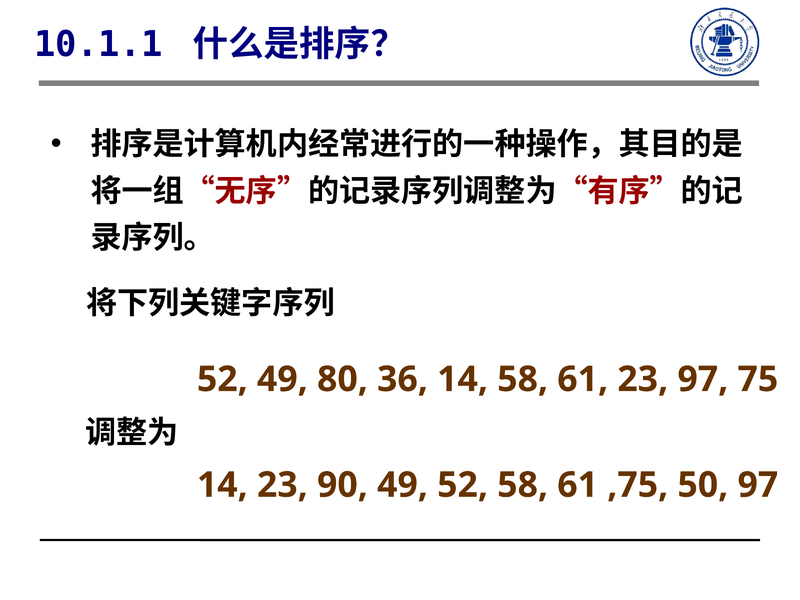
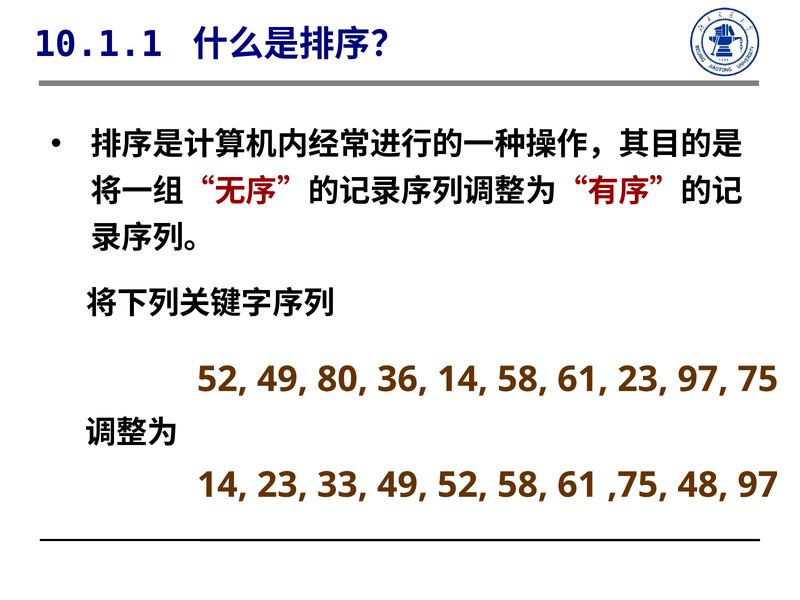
90: 90 -> 33 (342, 485)
50: 50 -> 48 (703, 485)
